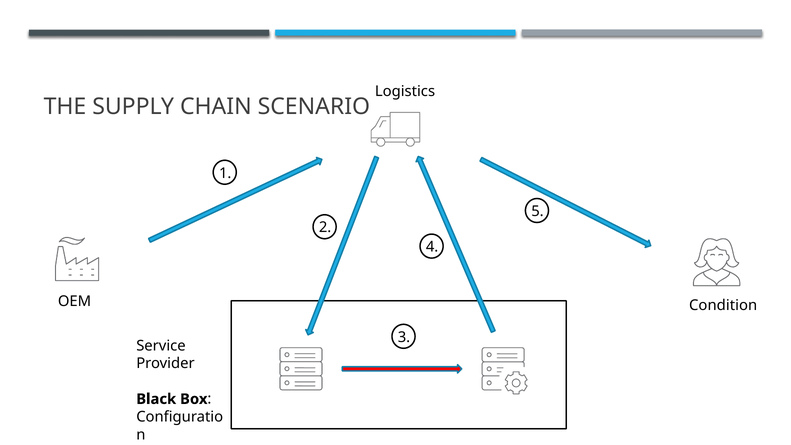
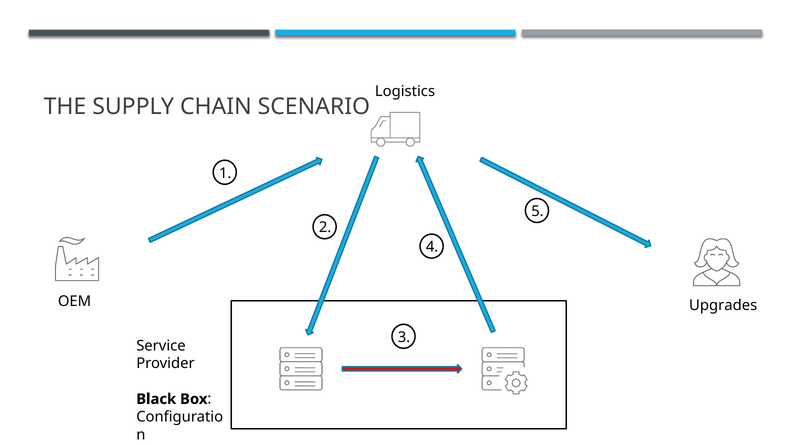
Condition: Condition -> Upgrades (723, 305)
